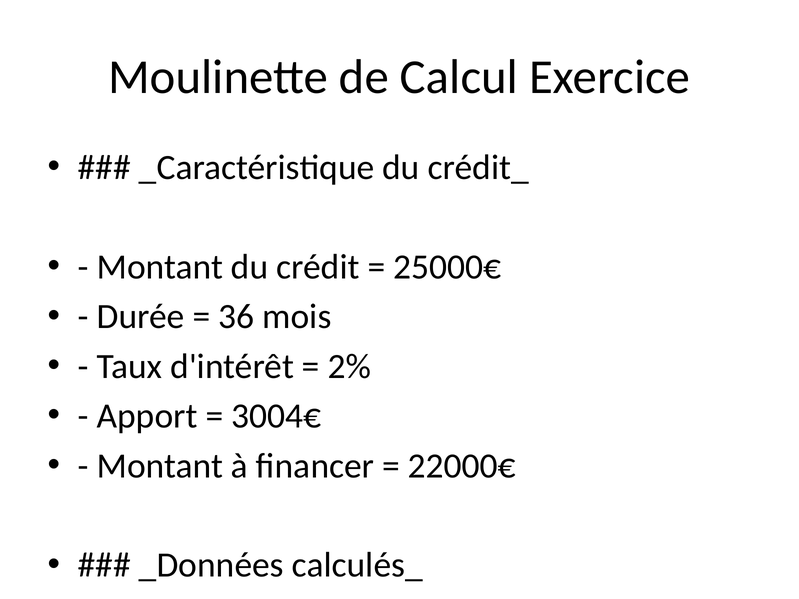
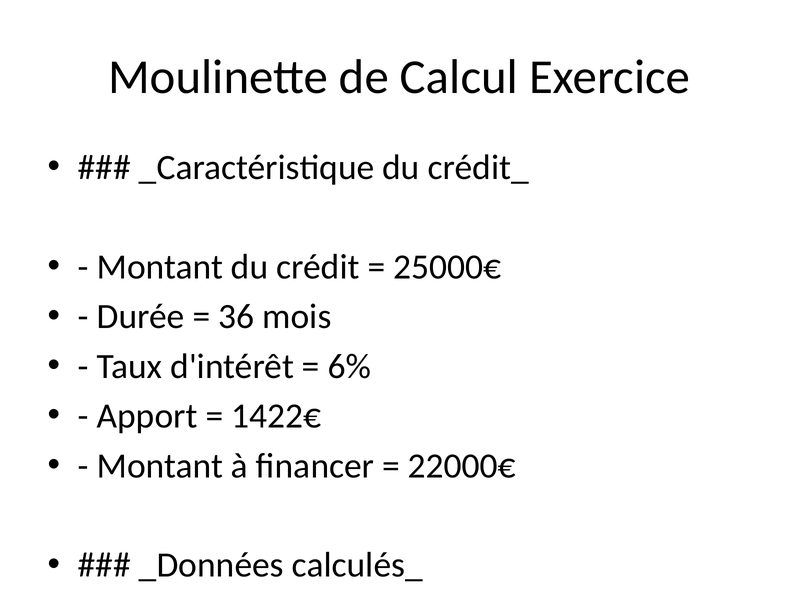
2%: 2% -> 6% (349, 367)
3004€: 3004€ -> 1422€ (276, 416)
